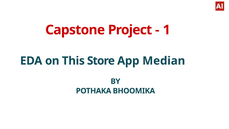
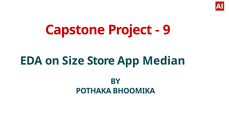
1: 1 -> 9 (167, 30)
This: This -> Size (73, 61)
